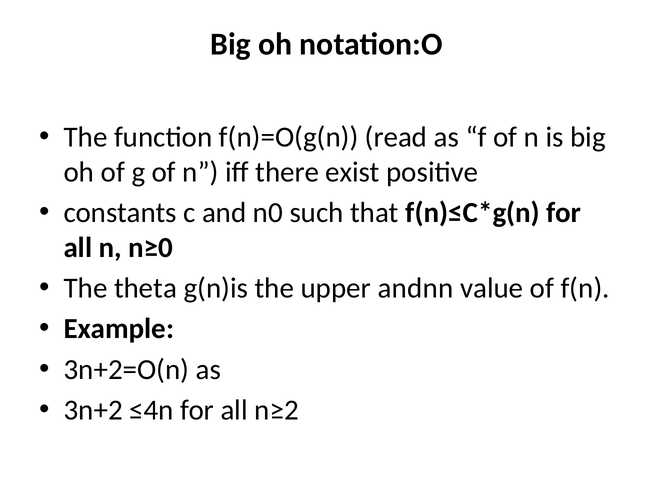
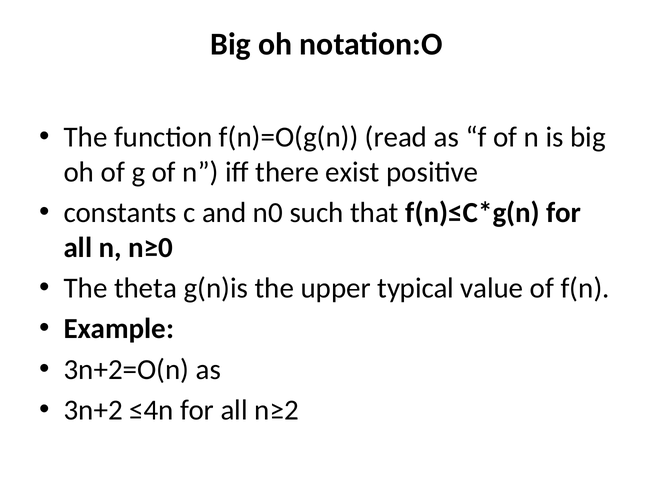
andnn: andnn -> typical (416, 288)
